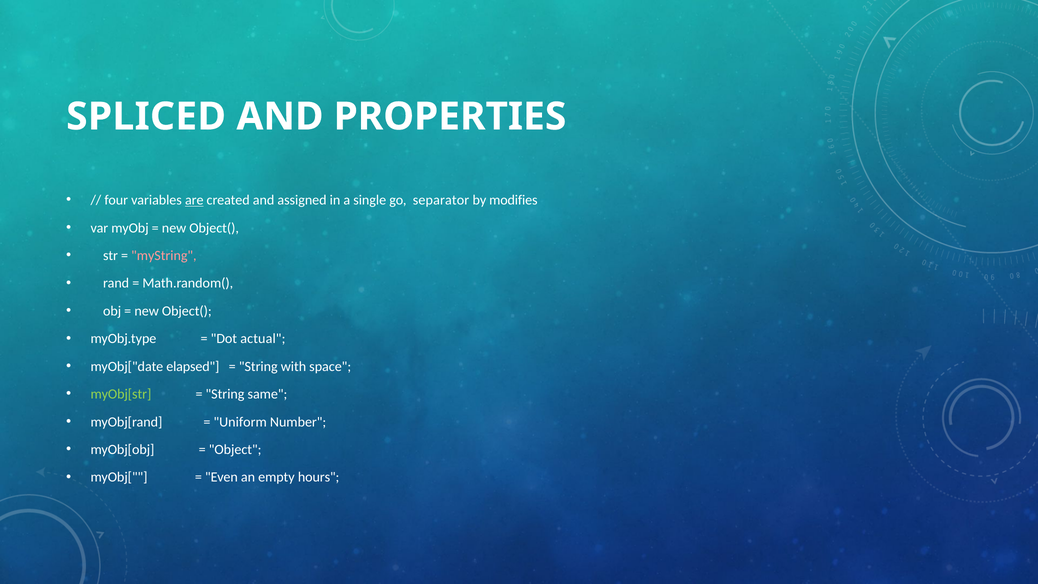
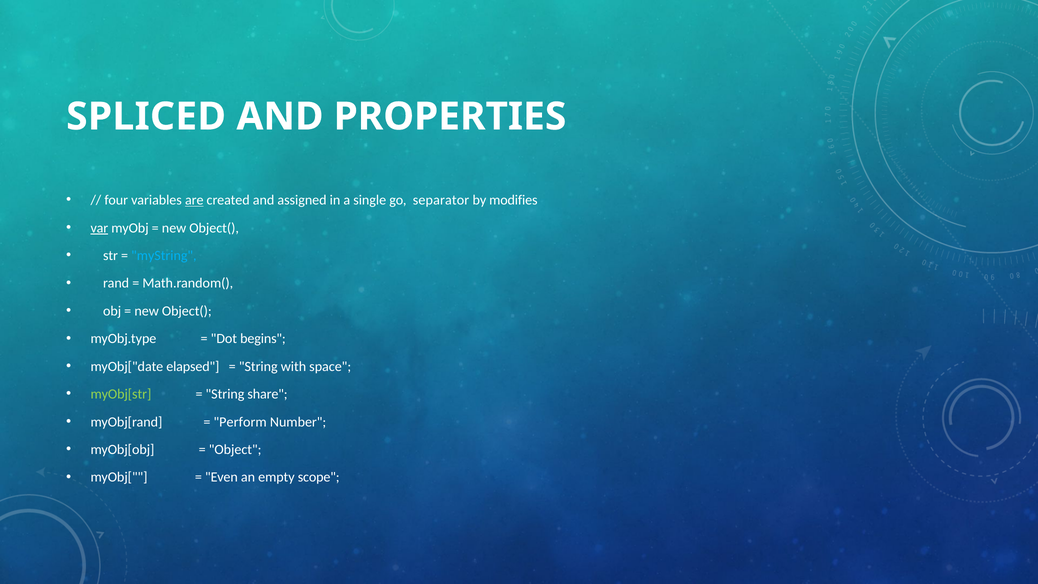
var underline: none -> present (99, 228)
myString colour: pink -> light blue (164, 256)
actual: actual -> begins (263, 339)
same: same -> share (267, 394)
Uniform: Uniform -> Perform (240, 422)
hours: hours -> scope (319, 477)
